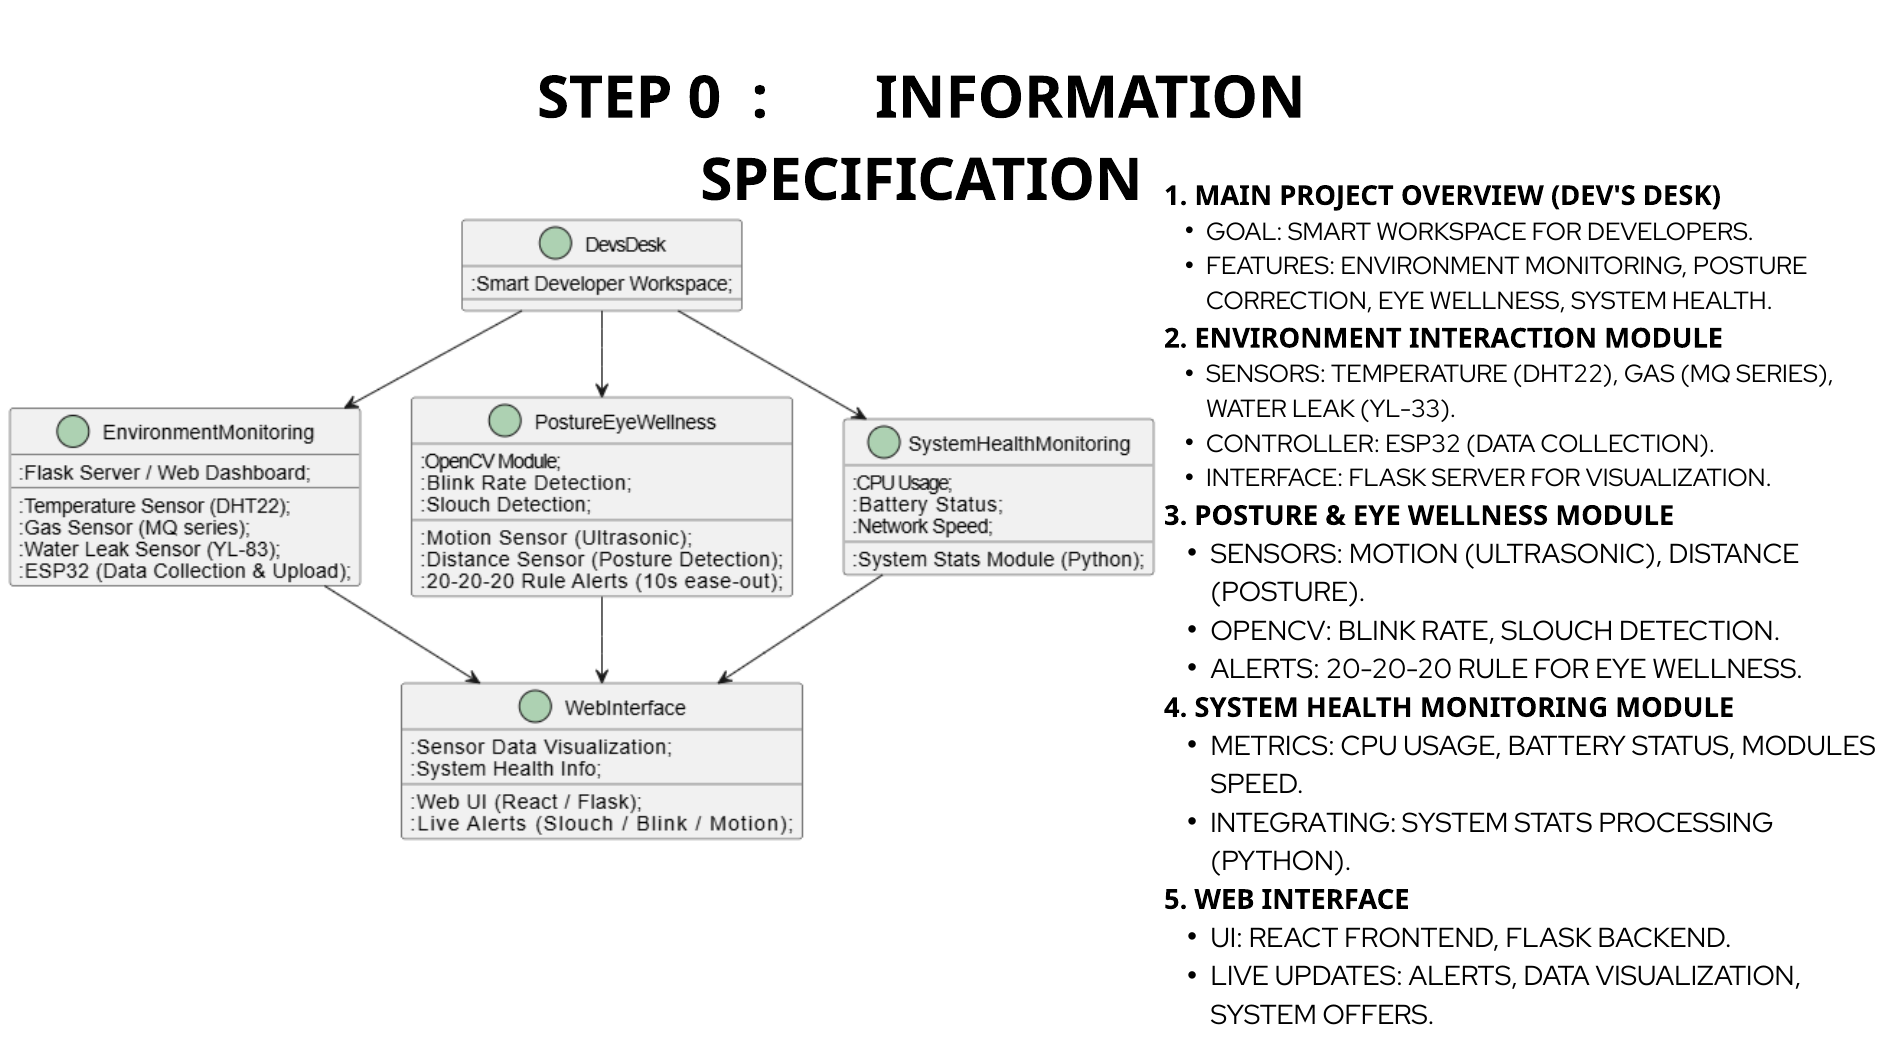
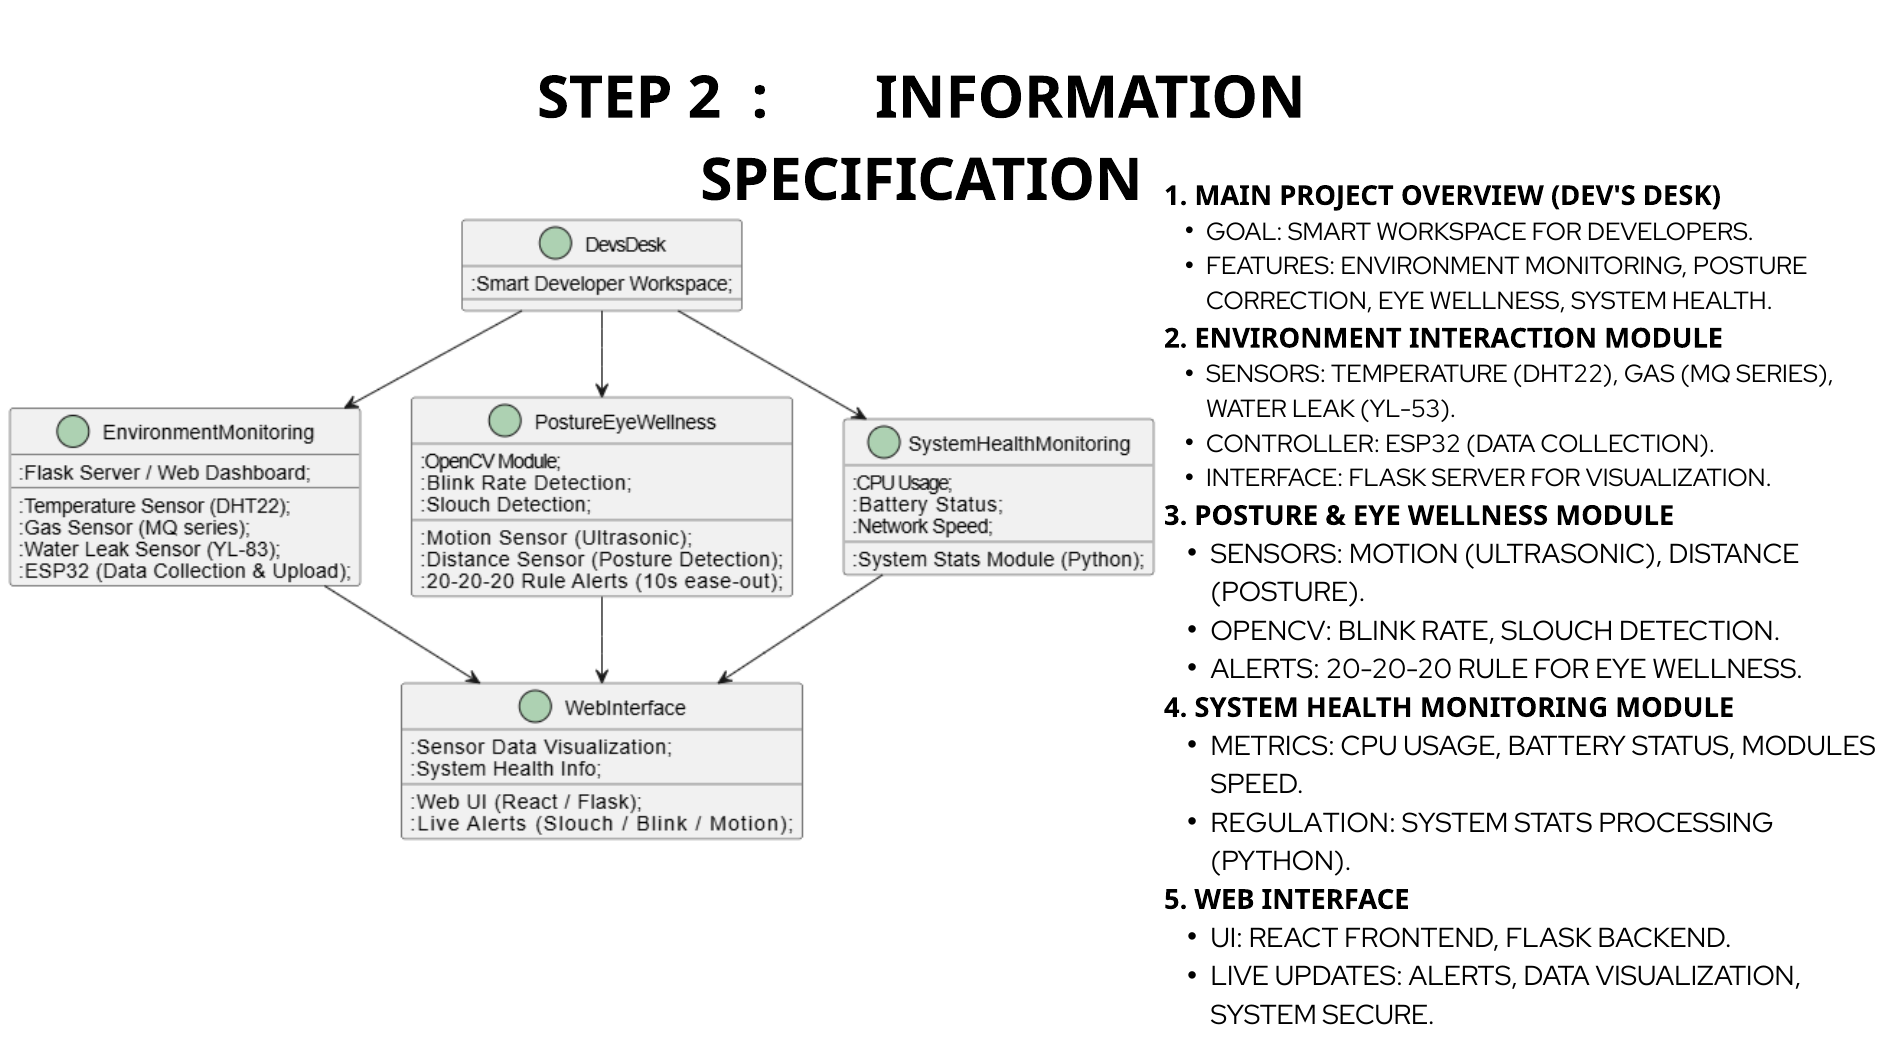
STEP 0: 0 -> 2 (704, 98)
YL-33: YL-33 -> YL-53 (1408, 409)
INTEGRATING: INTEGRATING -> REGULATION (1303, 823)
OFFERS: OFFERS -> SECURE (1379, 1014)
